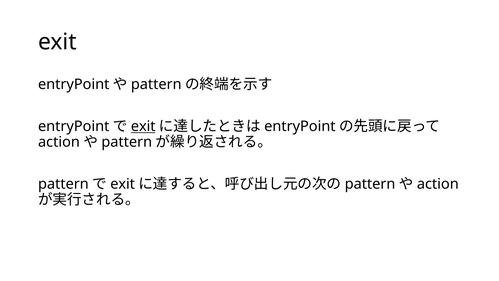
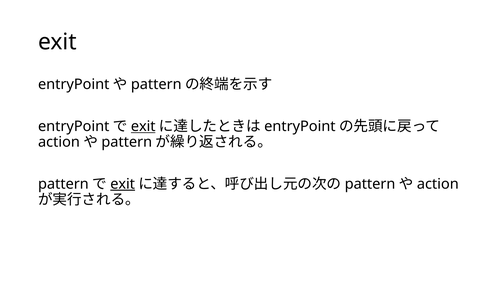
exit underline: none -> present (123, 184)
